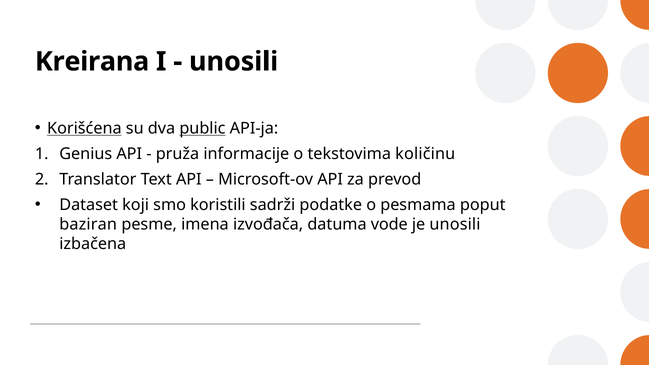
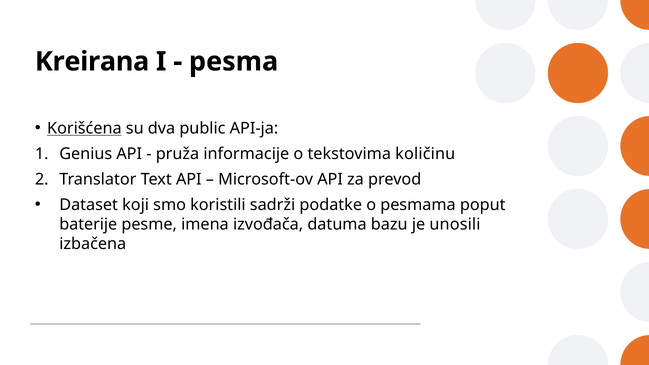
unosili: unosili -> pesma (234, 62)
public underline: present -> none (202, 128)
baziran: baziran -> baterije (88, 224)
vode: vode -> bazu (389, 224)
